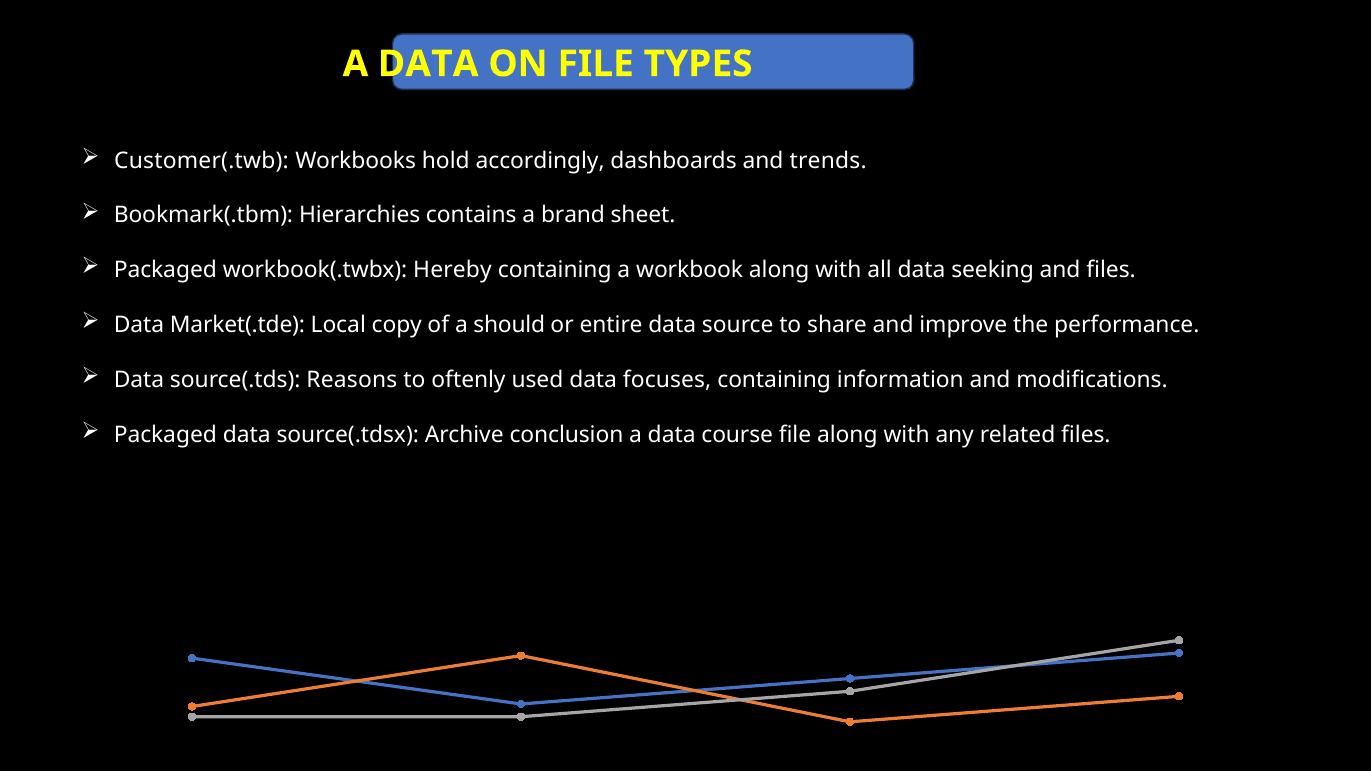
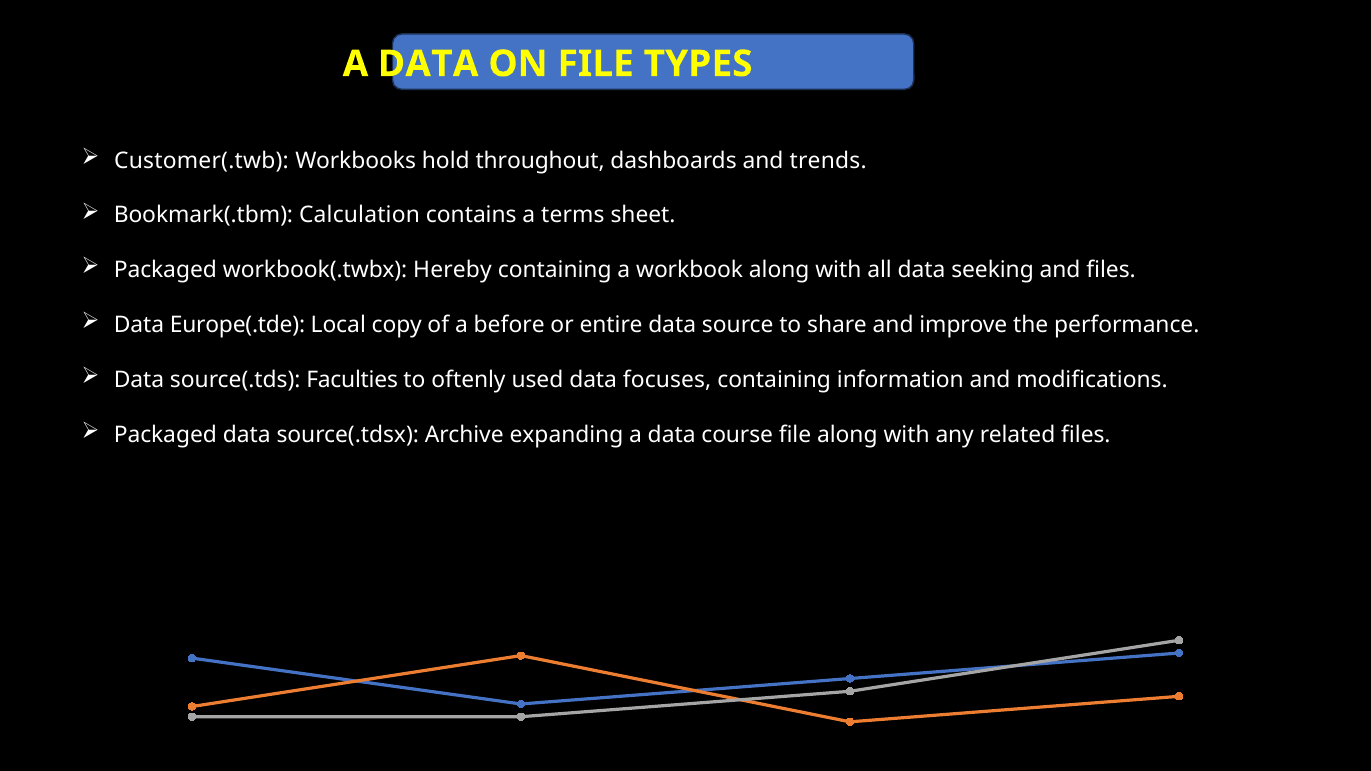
accordingly: accordingly -> throughout (540, 161)
Hierarchies: Hierarchies -> Calculation (360, 215)
brand: brand -> terms (573, 215)
Market(.tde: Market(.tde -> Europe(.tde (237, 325)
should: should -> before (509, 325)
Reasons: Reasons -> Faculties (352, 380)
conclusion: conclusion -> expanding (566, 435)
